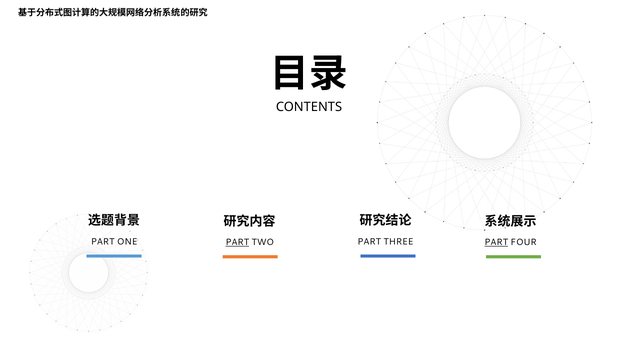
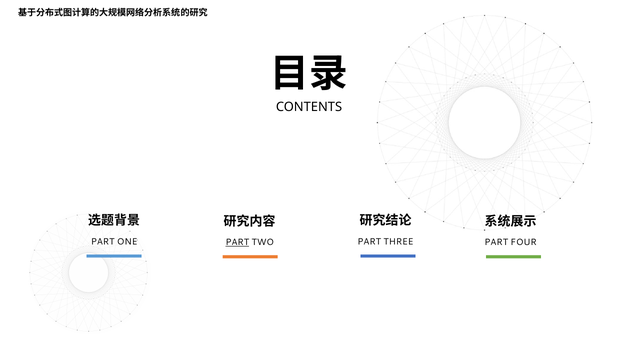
PART underline: present -> none (496, 242)
